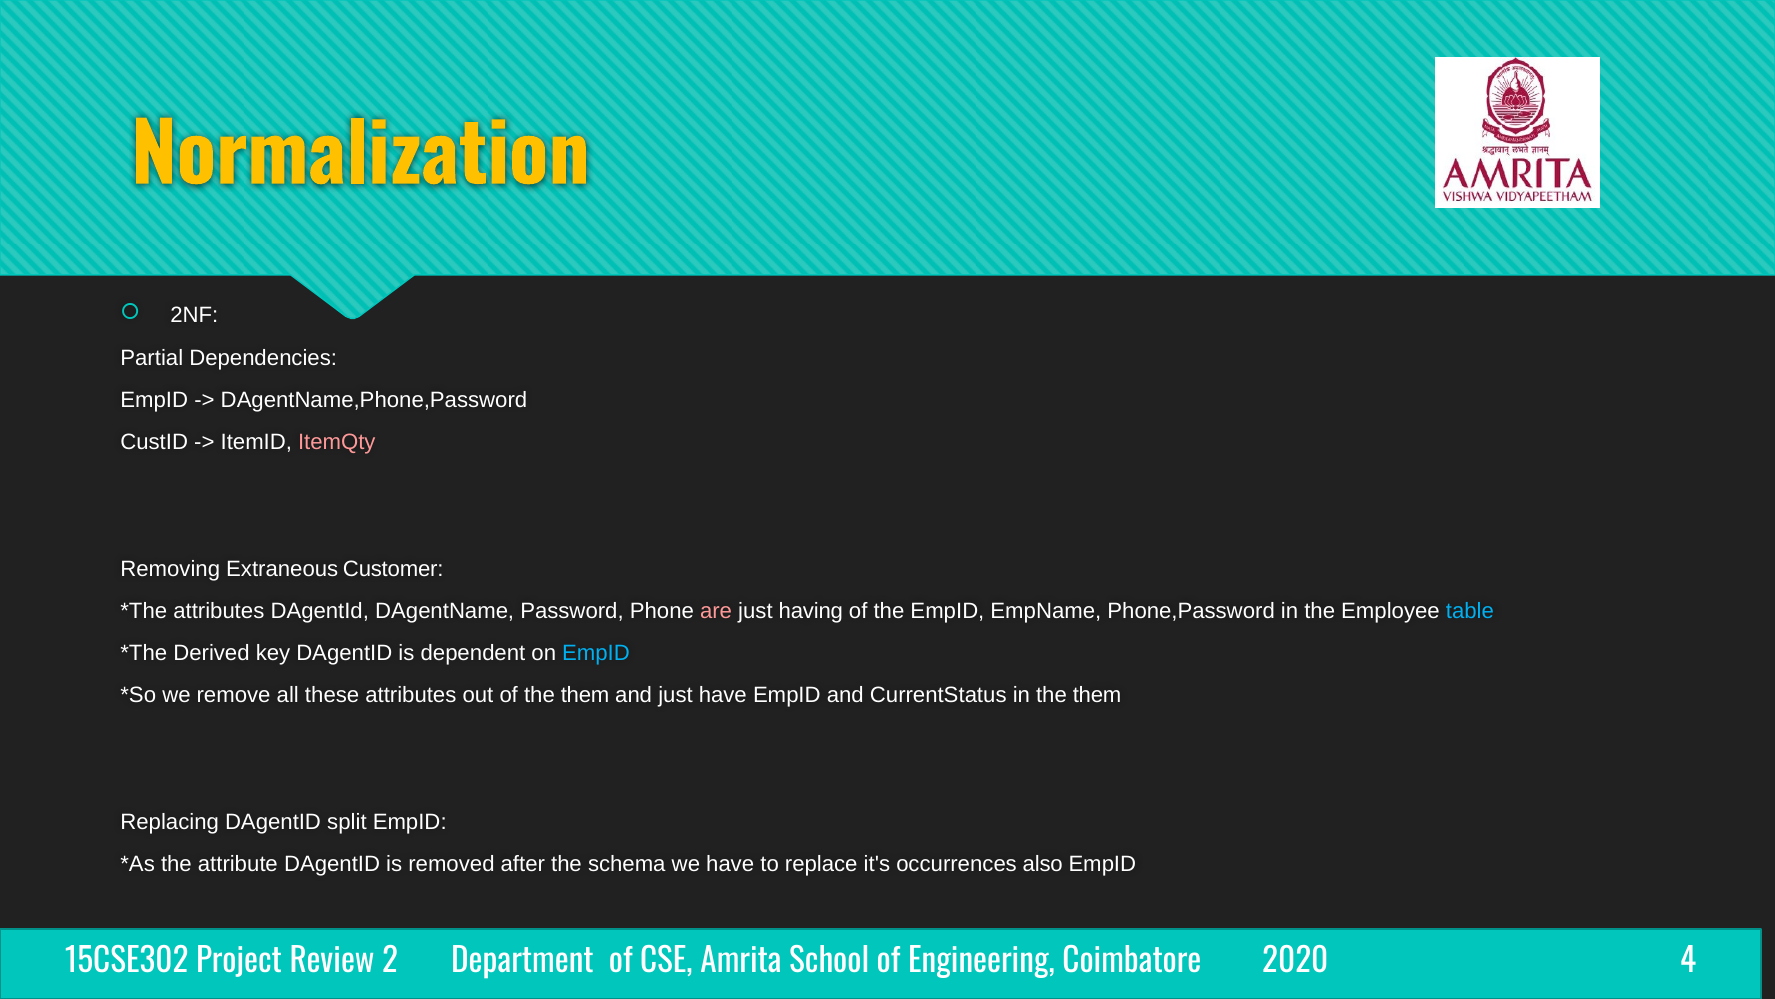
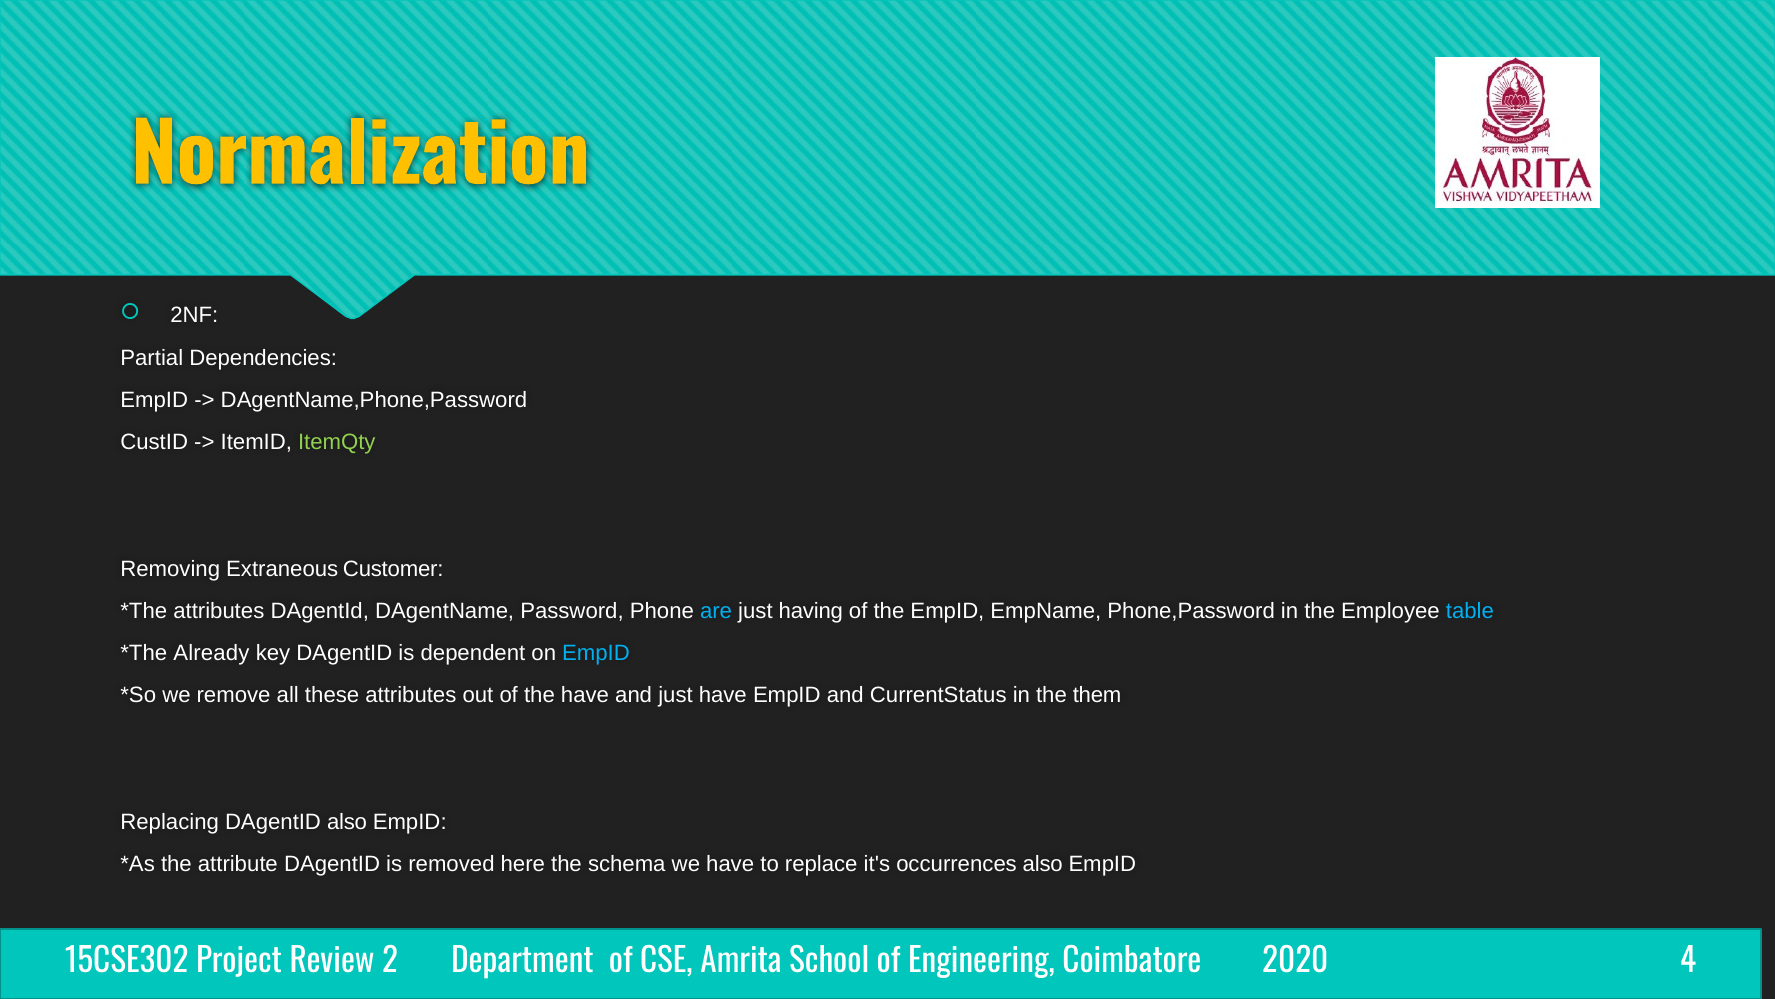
ItemQty colour: pink -> light green (337, 442)
are colour: pink -> light blue (716, 611)
Derived: Derived -> Already (211, 653)
of the them: them -> have (585, 695)
DAgentID split: split -> also (347, 822)
after: after -> here (523, 864)
